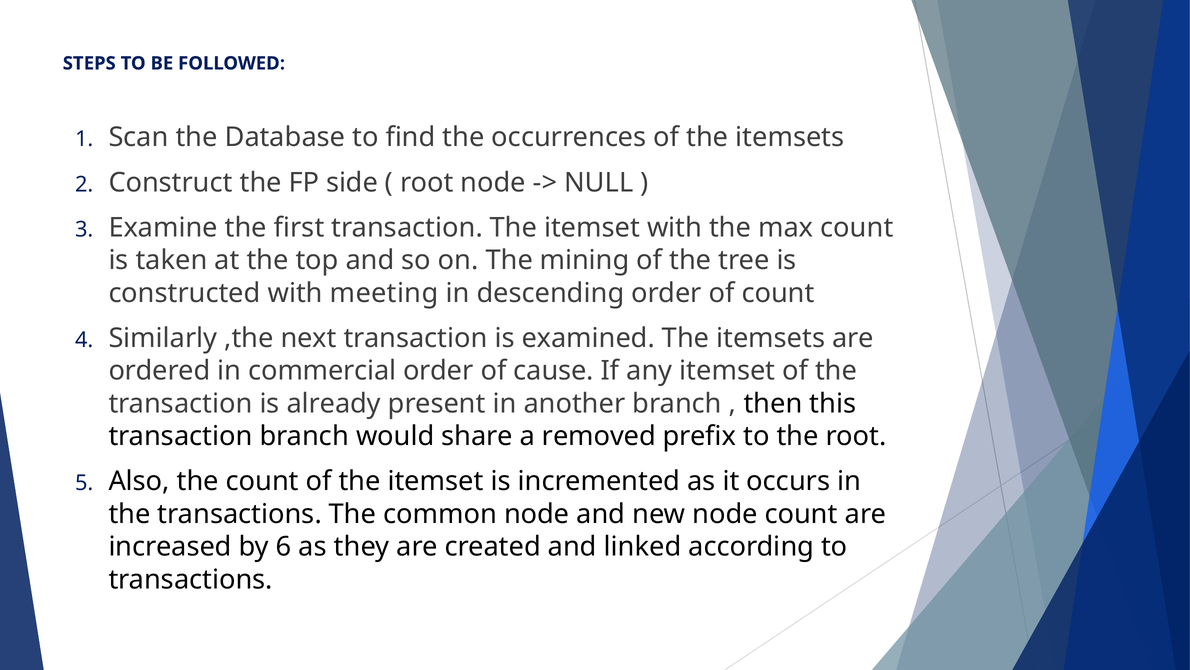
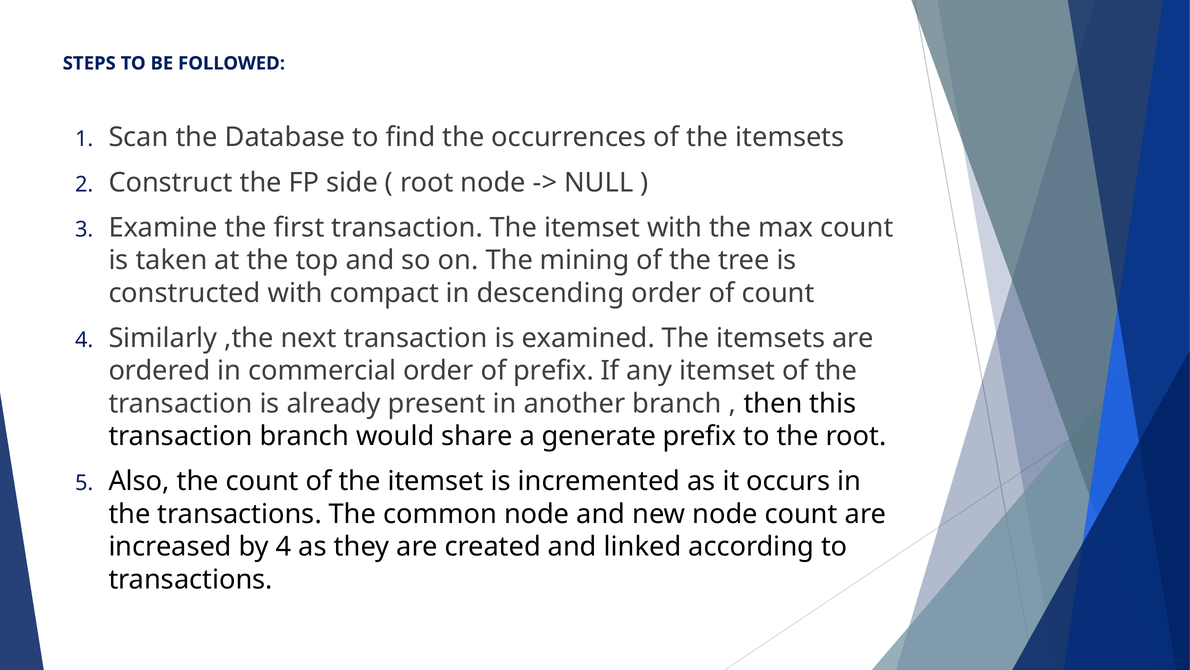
meeting: meeting -> compact (384, 293)
of cause: cause -> prefix (554, 371)
removed: removed -> generate (599, 436)
by 6: 6 -> 4 (284, 546)
